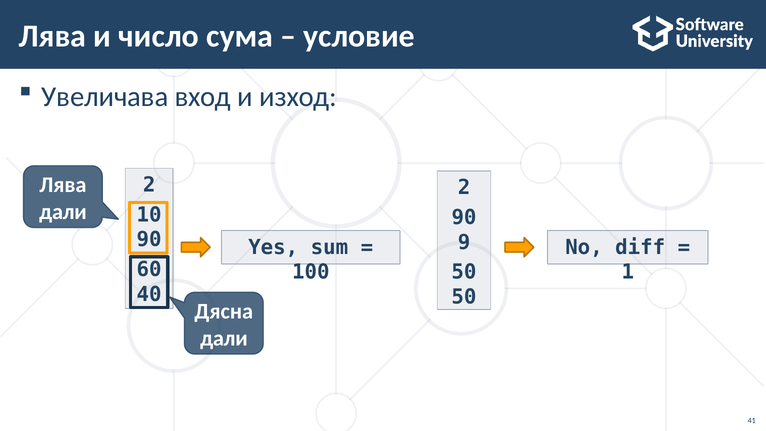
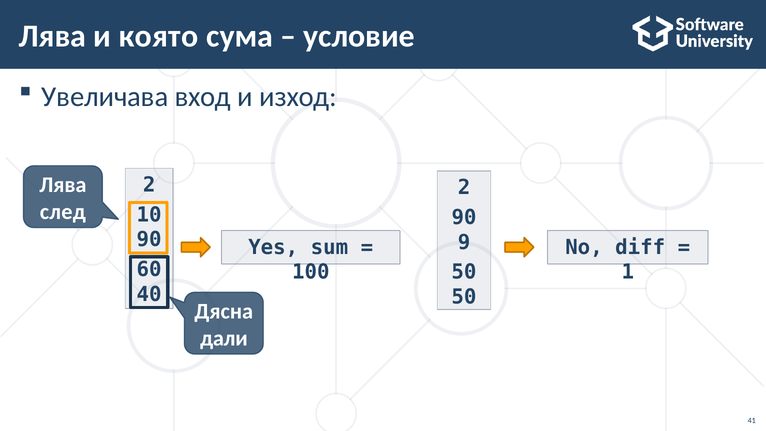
число: число -> която (159, 36)
дали: дали -> след (63, 212)
